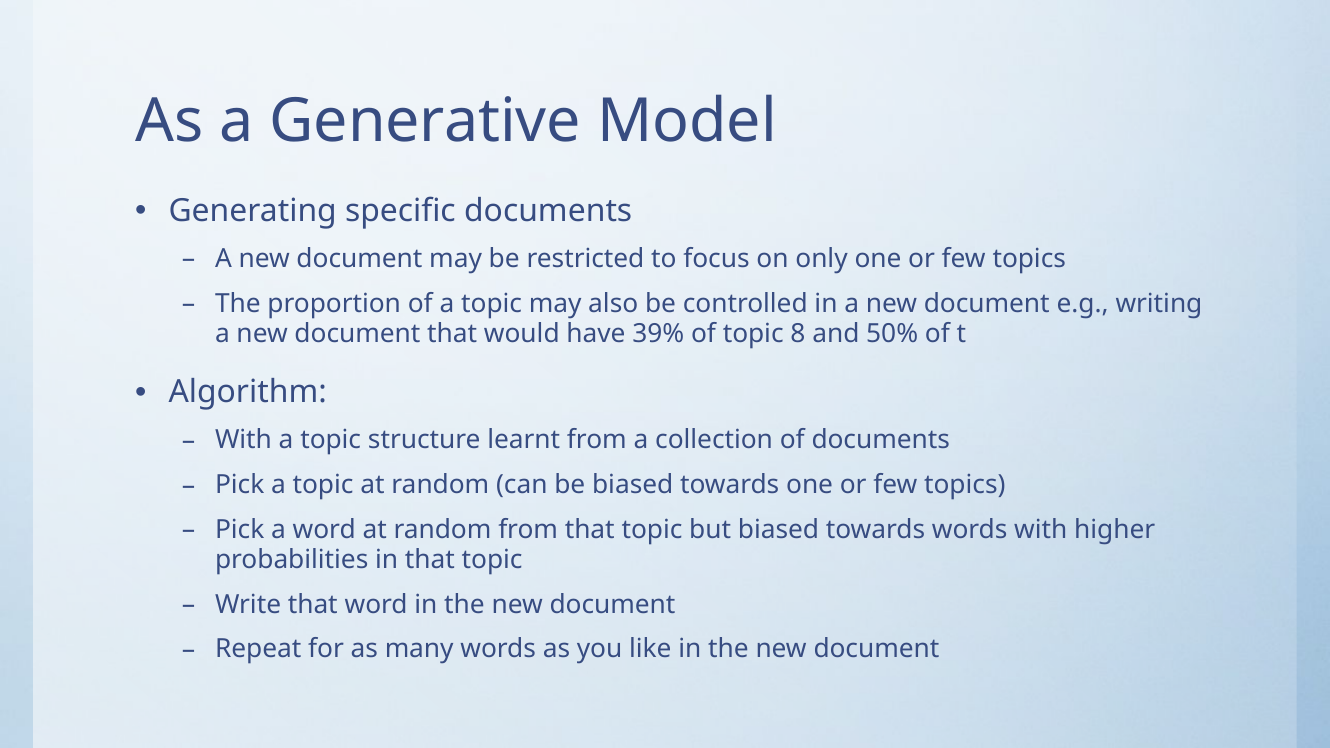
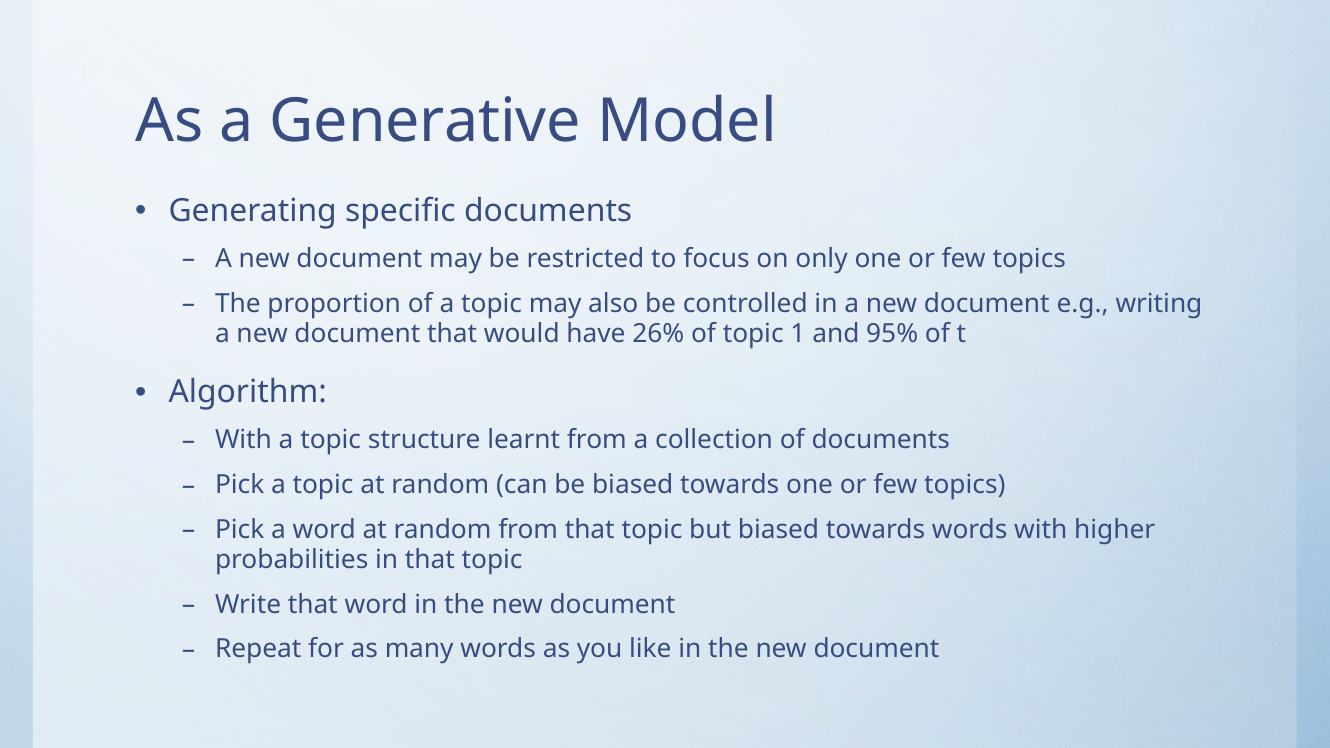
39%: 39% -> 26% (658, 333)
8: 8 -> 1 (798, 333)
50%: 50% -> 95% (892, 333)
